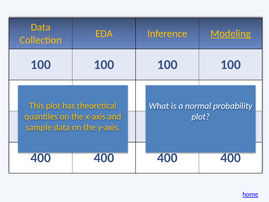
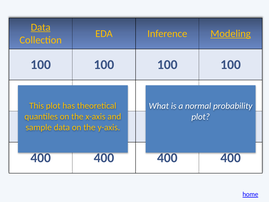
Data underline: none -> present (41, 27)
